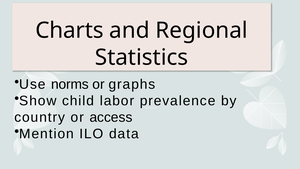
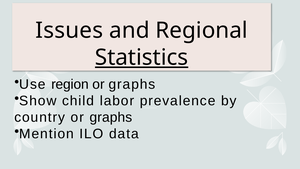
Charts: Charts -> Issues (69, 30)
Statistics underline: none -> present (142, 57)
norms: norms -> region (70, 84)
country or access: access -> graphs (111, 117)
